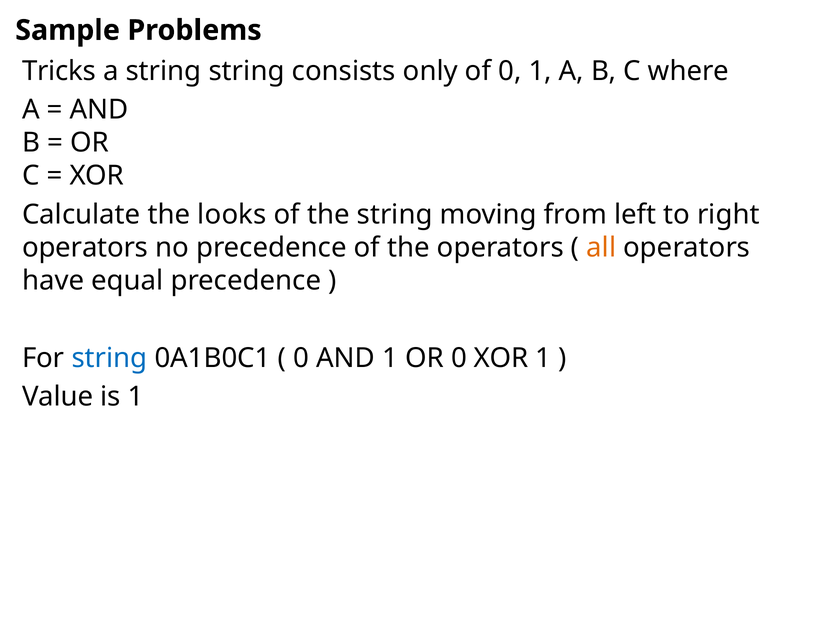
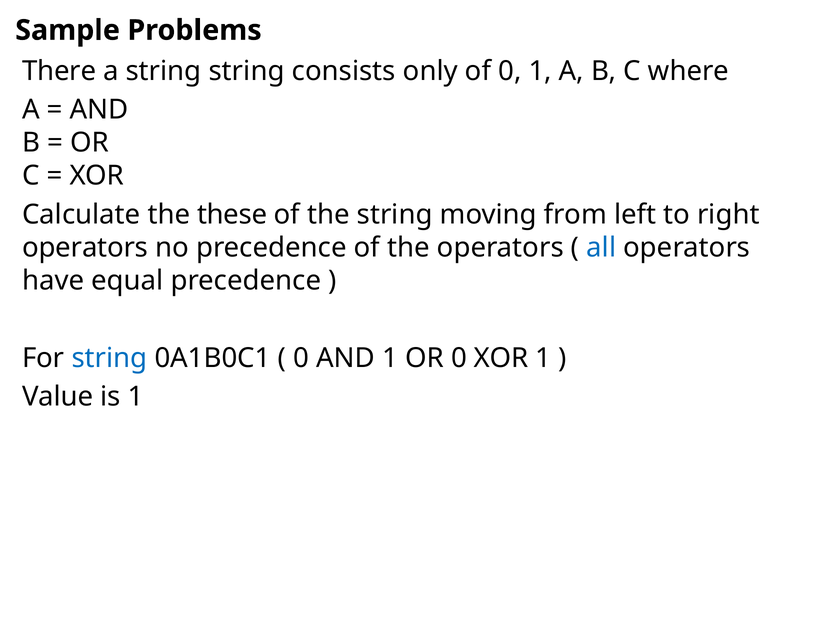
Tricks: Tricks -> There (59, 71)
looks: looks -> these (232, 214)
all colour: orange -> blue (601, 248)
